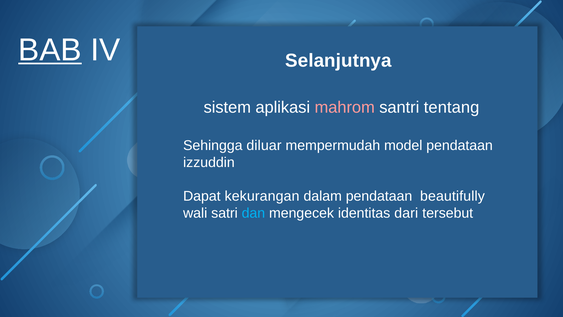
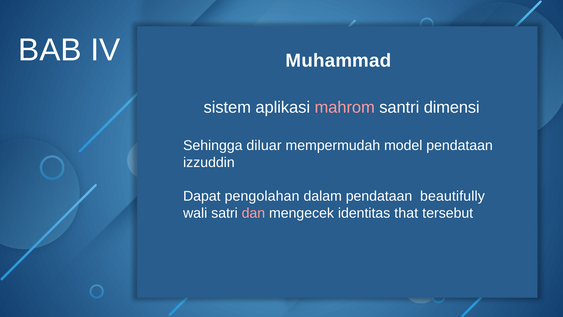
BAB underline: present -> none (50, 50)
Selanjutnya: Selanjutnya -> Muhammad (338, 61)
tentang: tentang -> dimensi (452, 107)
kekurangan: kekurangan -> pengolahan (262, 196)
dan colour: light blue -> pink (253, 213)
dari: dari -> that (406, 213)
